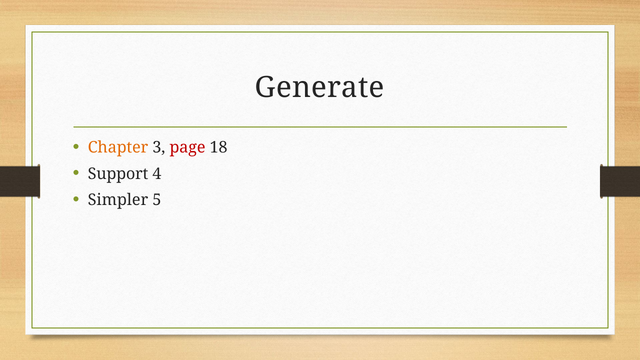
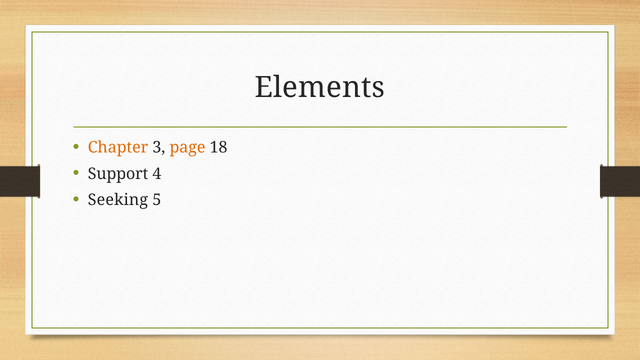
Generate: Generate -> Elements (320, 88)
page colour: red -> orange (188, 147)
Simpler: Simpler -> Seeking (118, 200)
